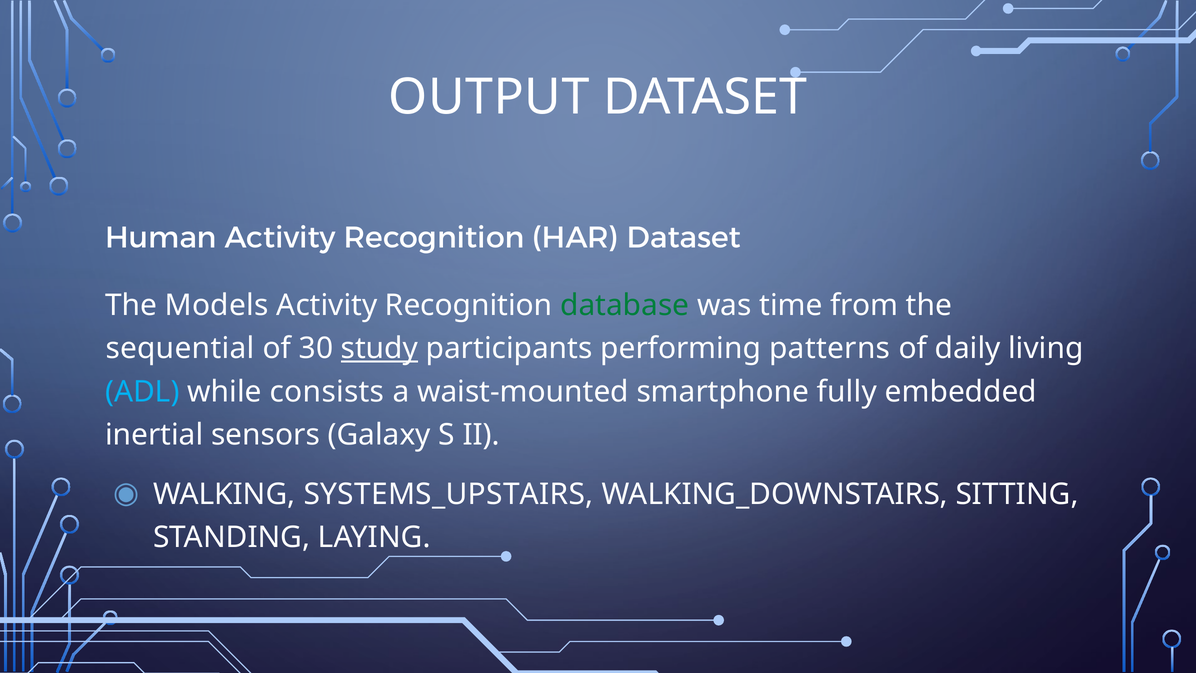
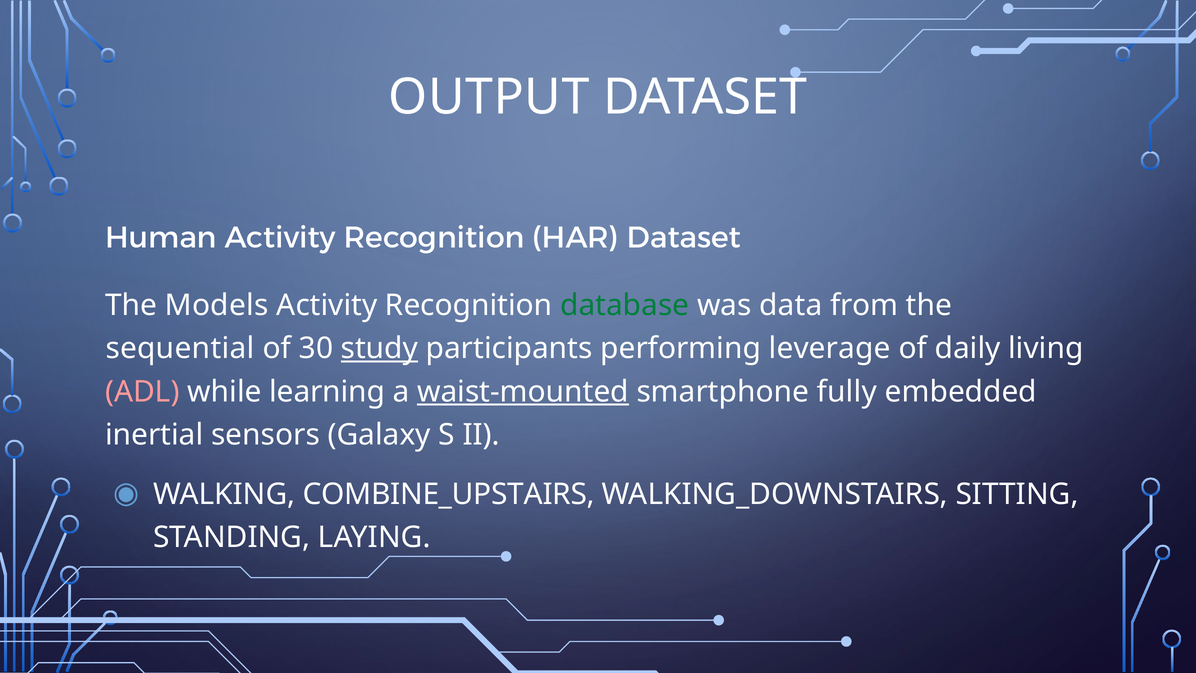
time: time -> data (791, 305)
patterns: patterns -> leverage (830, 348)
ADL colour: light blue -> pink (142, 391)
consists: consists -> learning (327, 391)
waist-mounted underline: none -> present (523, 391)
SYSTEMS_UPSTAIRS: SYSTEMS_UPSTAIRS -> COMBINE_UPSTAIRS (449, 494)
